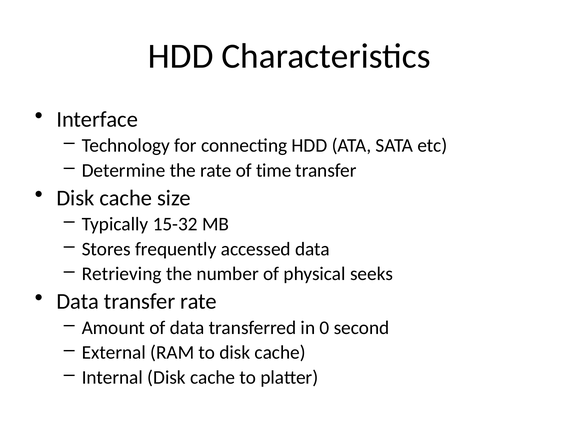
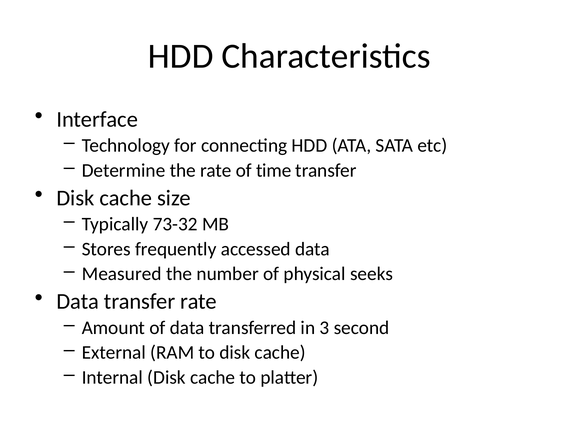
15-32: 15-32 -> 73-32 (175, 224)
Retrieving: Retrieving -> Measured (122, 274)
0: 0 -> 3 (324, 328)
